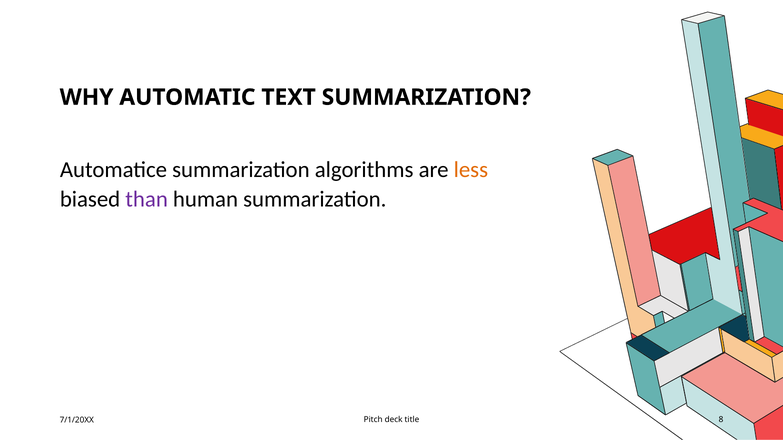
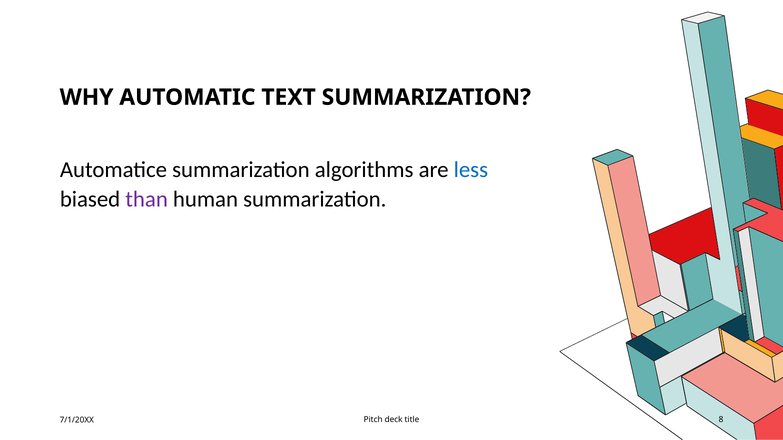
less colour: orange -> blue (471, 170)
